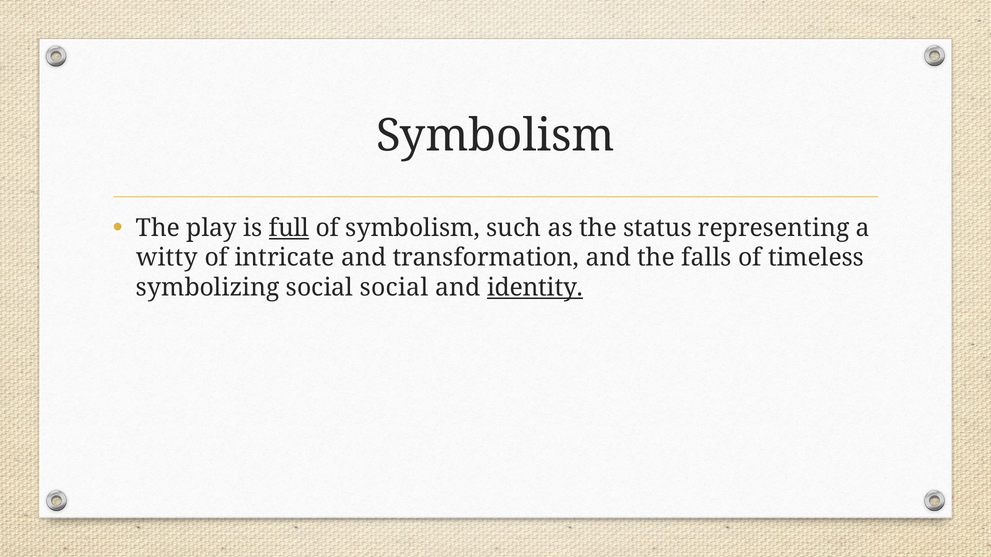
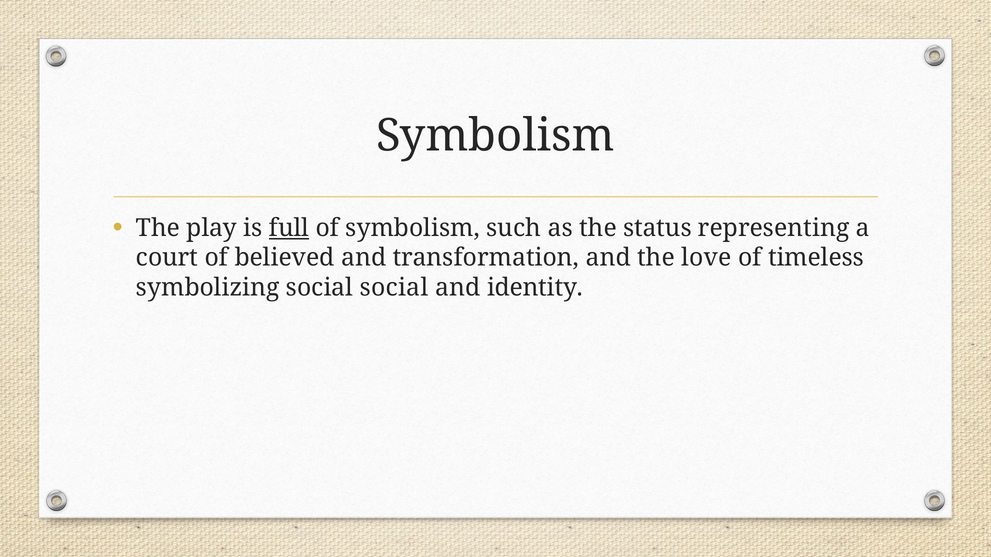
witty: witty -> court (167, 258)
intricate: intricate -> believed (285, 258)
falls: falls -> love (706, 258)
identity underline: present -> none (535, 288)
